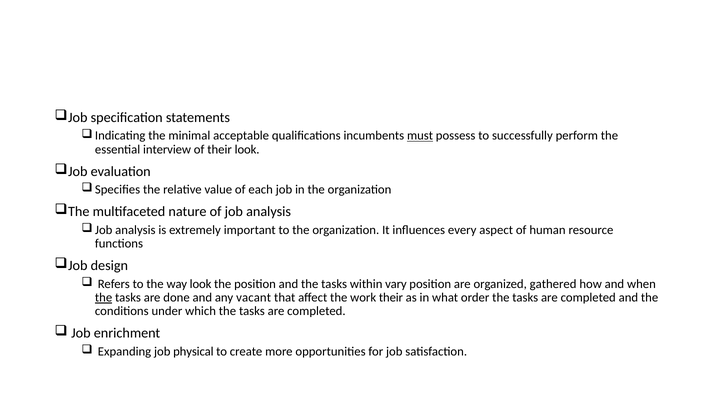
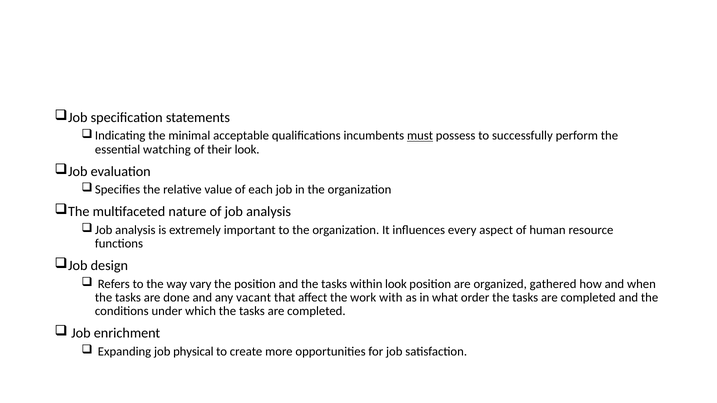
interview: interview -> watching (167, 150)
way look: look -> vary (201, 284)
within vary: vary -> look (396, 284)
the underline: present -> none (104, 298)
work their: their -> with (391, 298)
